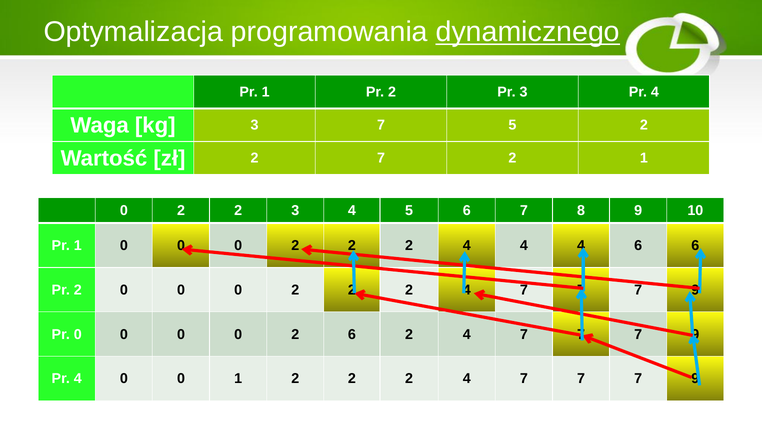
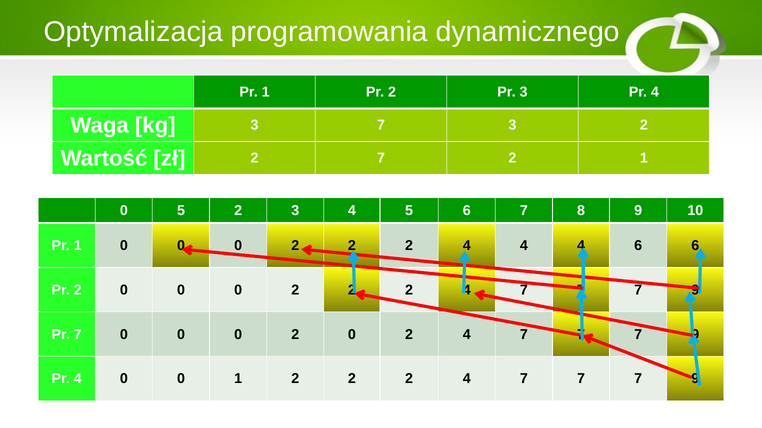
dynamicznego underline: present -> none (528, 32)
7 5: 5 -> 3 (512, 125)
2: 2 -> 5 (181, 211)
Pr 0: 0 -> 7 (78, 335)
0 2 6: 6 -> 0 (352, 335)
